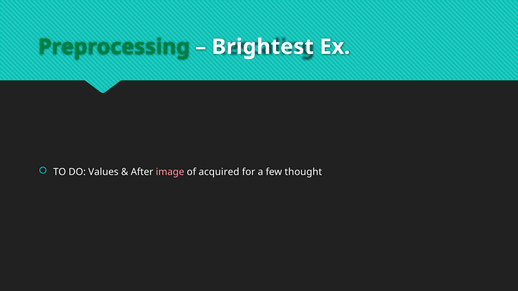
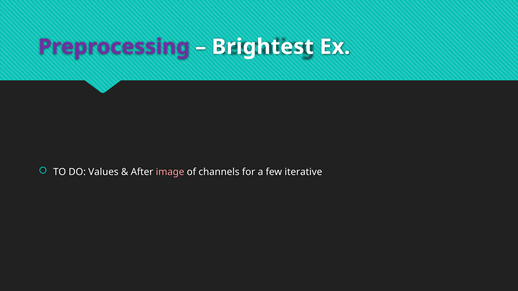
Preprocessing colour: green -> purple (114, 47)
acquired: acquired -> channels (219, 172)
thought: thought -> iterative (303, 172)
